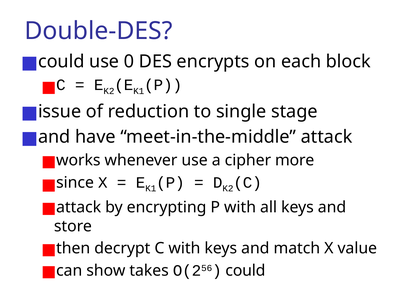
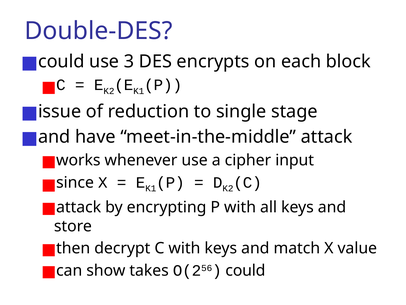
0: 0 -> 3 (129, 61)
more: more -> input (295, 160)
